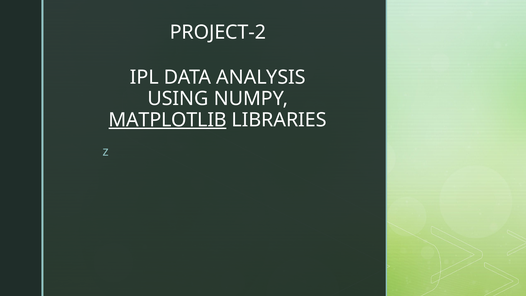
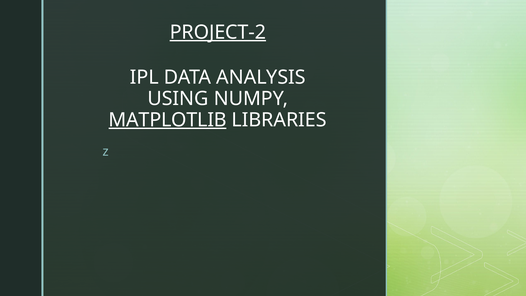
PROJECT-2 underline: none -> present (218, 32)
